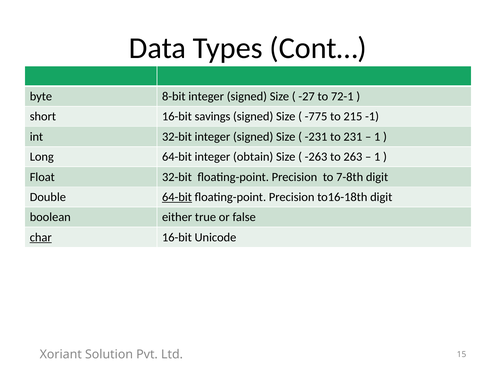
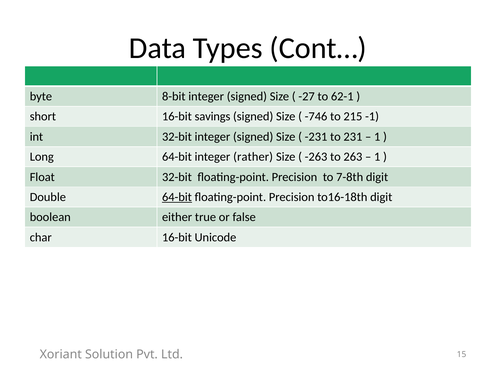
72-1: 72-1 -> 62-1 (342, 96)
-775: -775 -> -746 (316, 117)
obtain: obtain -> rather (253, 157)
char underline: present -> none (41, 237)
